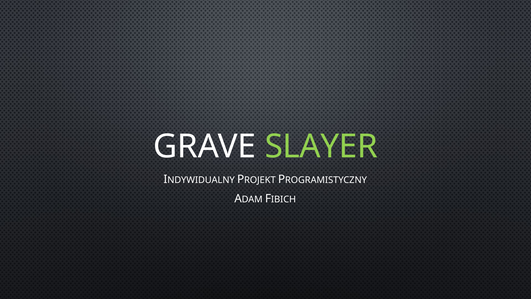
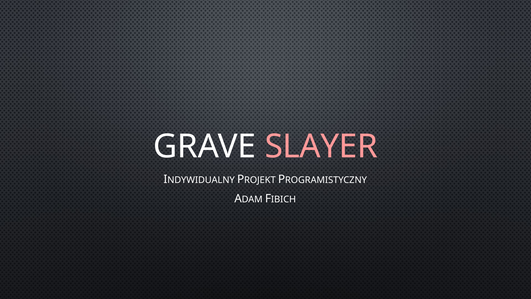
SLAYER colour: light green -> pink (321, 146)
